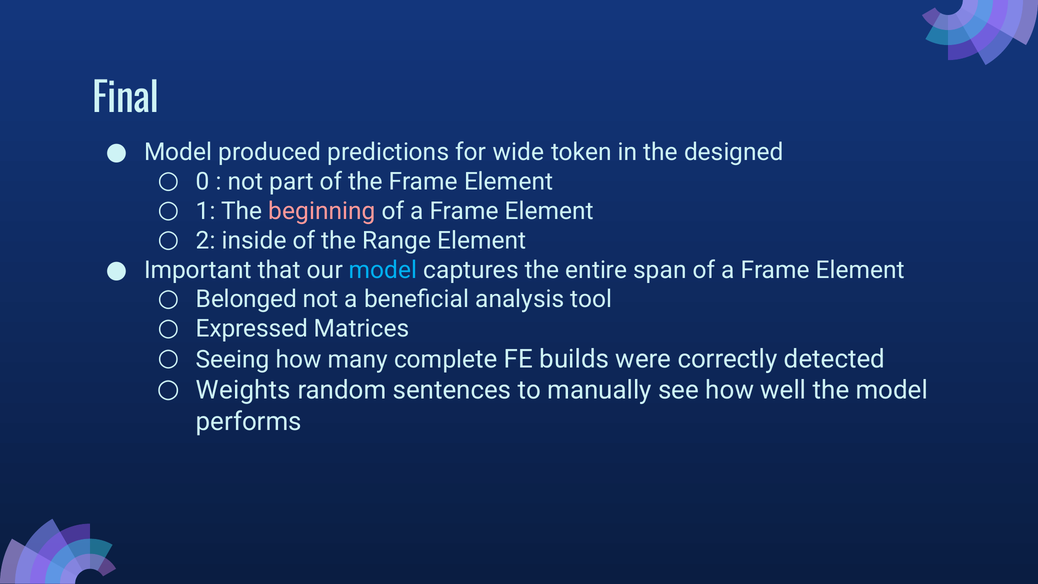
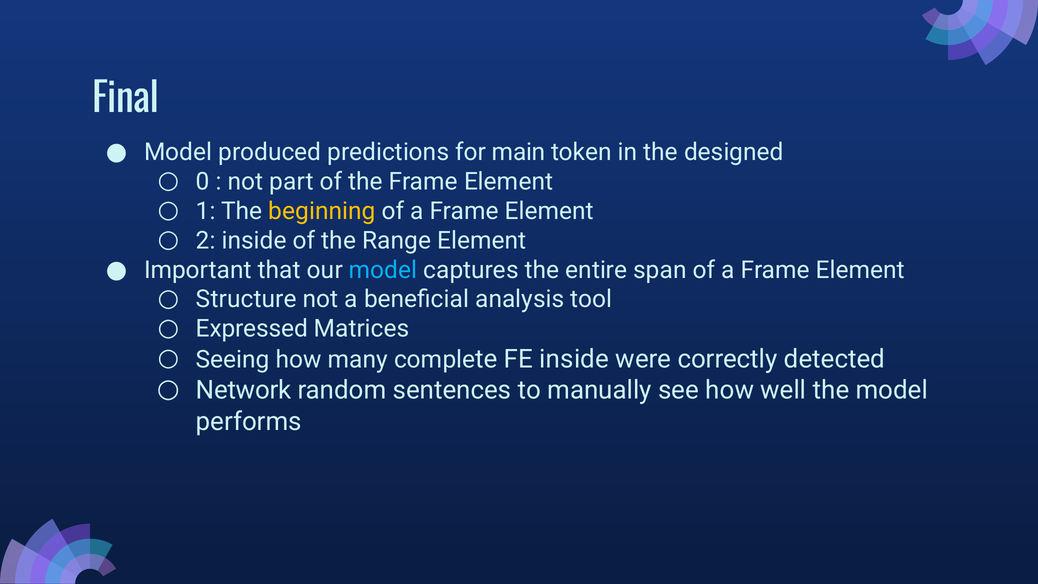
wide: wide -> main (519, 152)
beginning colour: pink -> yellow (322, 211)
Belonged: Belonged -> Structure (246, 299)
FE builds: builds -> inside (574, 359)
Weights: Weights -> Network (244, 390)
